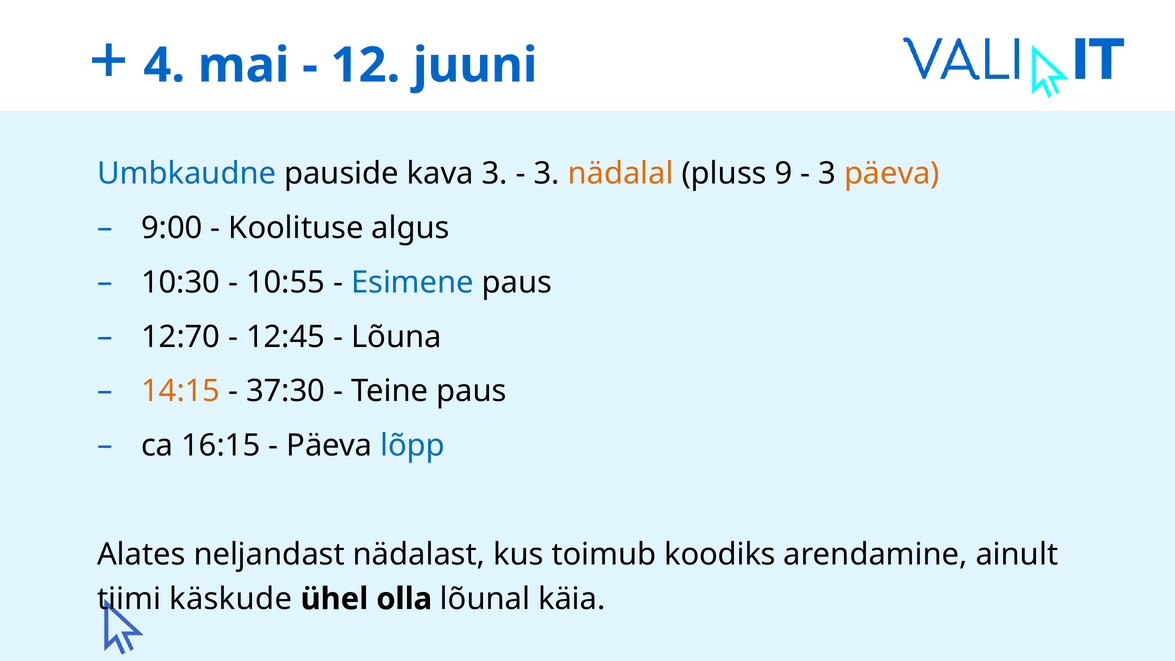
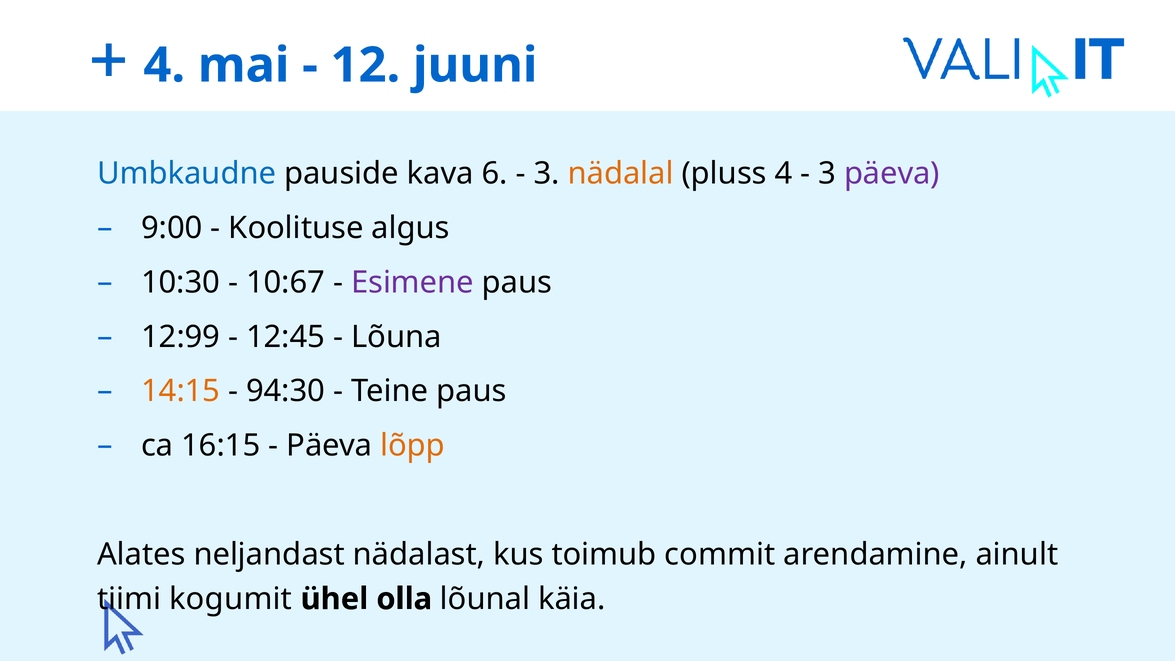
kava 3: 3 -> 6 (495, 174)
pluss 9: 9 -> 4 (783, 174)
päeva colour: orange -> purple (892, 174)
10:55: 10:55 -> 10:67 (286, 282)
Esimene colour: blue -> purple (413, 282)
12:70: 12:70 -> 12:99 (181, 337)
37:30: 37:30 -> 94:30 (286, 391)
lõpp colour: blue -> orange (413, 446)
koodiks: koodiks -> commit (720, 554)
käskude: käskude -> kogumit (231, 599)
